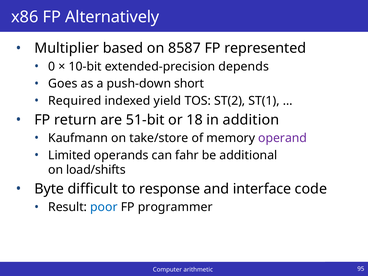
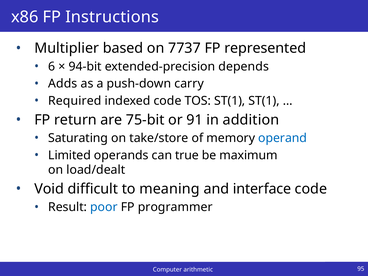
Alternatively: Alternatively -> Instructions (112, 17)
8587: 8587 -> 7737 (184, 48)
0: 0 -> 6 (52, 66)
10-bit: 10-bit -> 94-bit (85, 66)
Goes: Goes -> Adds (63, 84)
short: short -> carry (189, 84)
indexed yield: yield -> code (168, 101)
TOS ST(2: ST(2 -> ST(1 (230, 101)
51-bit: 51-bit -> 75-bit (145, 120)
18: 18 -> 91 (195, 120)
Kaufmann: Kaufmann -> Saturating (78, 138)
operand colour: purple -> blue (283, 138)
fahr: fahr -> true (187, 155)
additional: additional -> maximum (248, 155)
load/shifts: load/shifts -> load/dealt (96, 170)
Byte: Byte -> Void (49, 189)
response: response -> meaning (170, 189)
